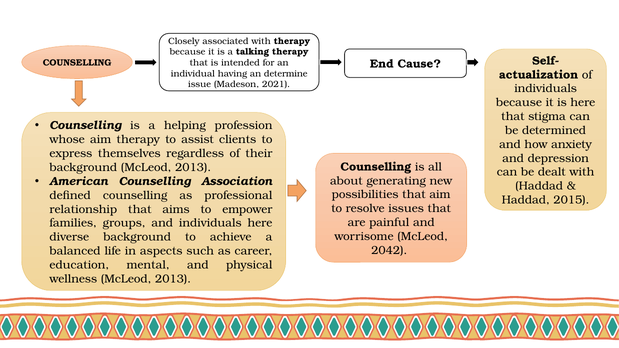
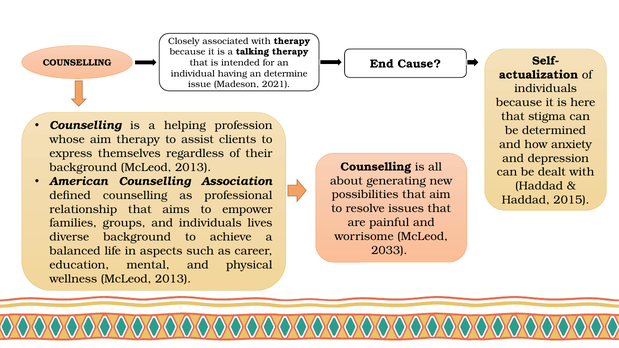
individuals here: here -> lives (260, 223)
2042: 2042 -> 2033 (389, 250)
